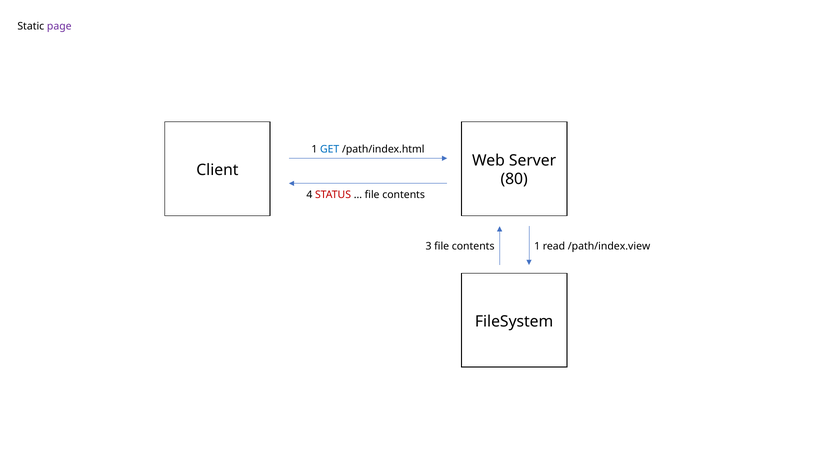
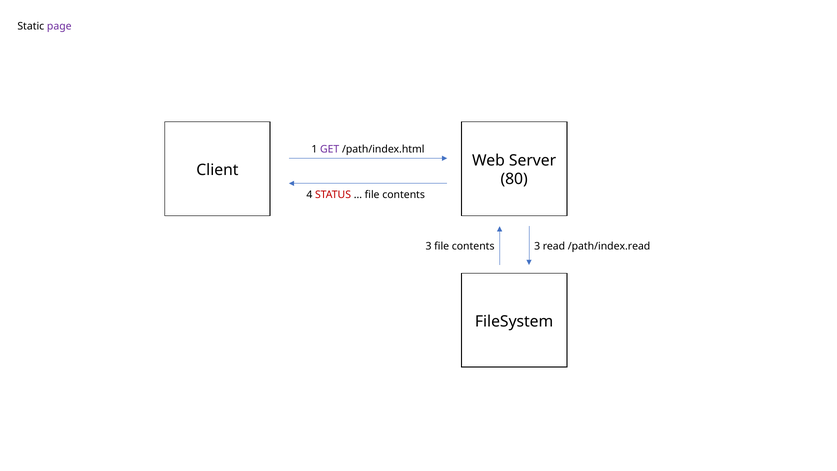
GET colour: blue -> purple (330, 149)
3 file contents 1: 1 -> 3 (537, 246)
/path/index.view: /path/index.view -> /path/index.read (609, 246)
